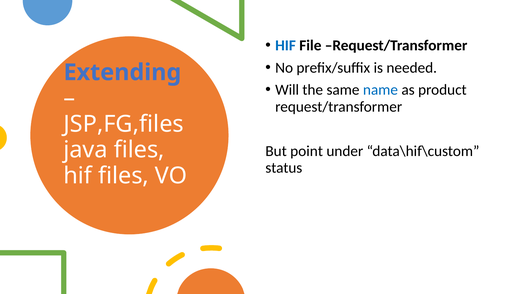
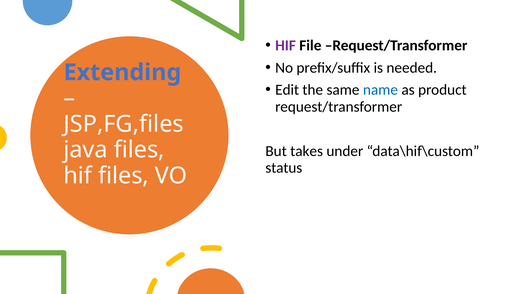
HIF colour: blue -> purple (286, 46)
Will: Will -> Edit (287, 90)
point: point -> takes (307, 151)
